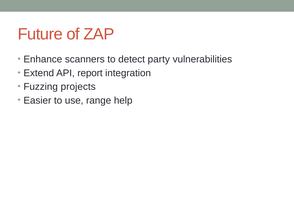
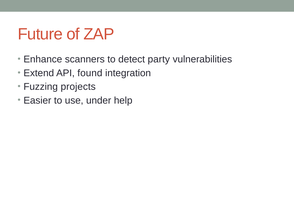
report: report -> found (90, 73)
range: range -> under (99, 101)
